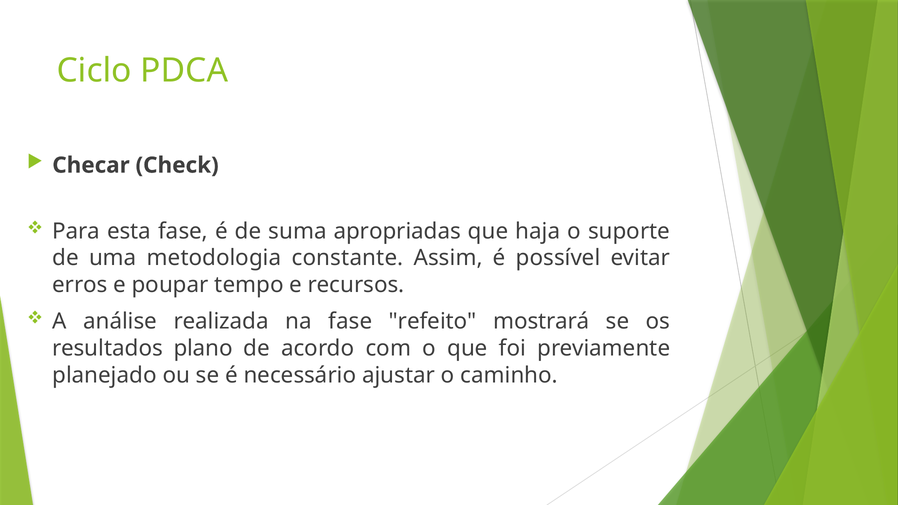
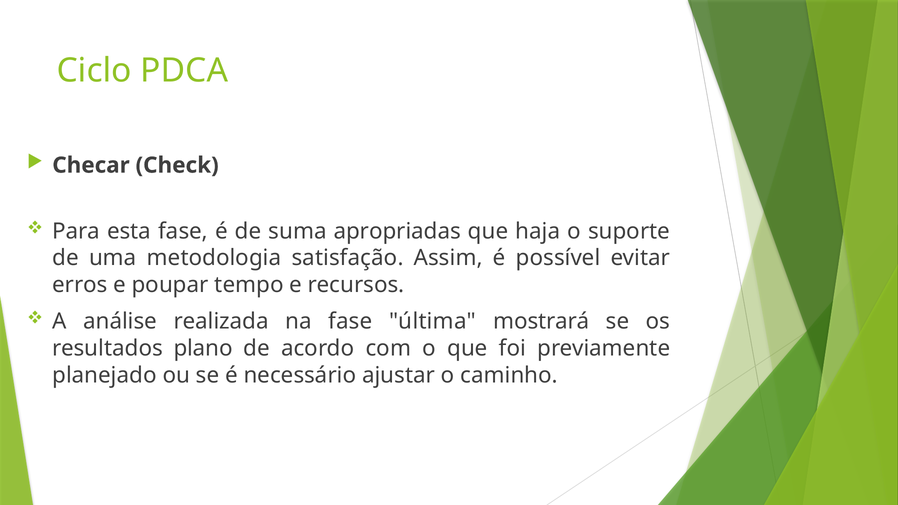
constante: constante -> satisfação (348, 258)
refeito: refeito -> última (433, 321)
